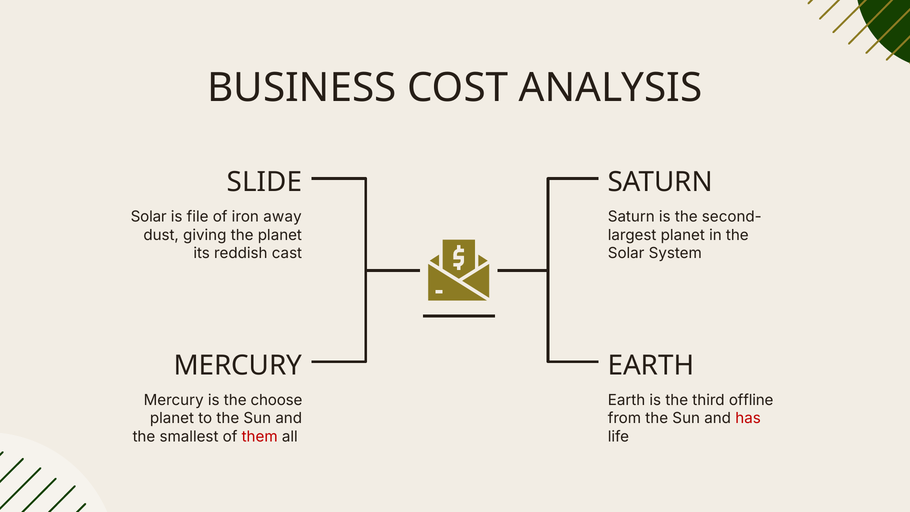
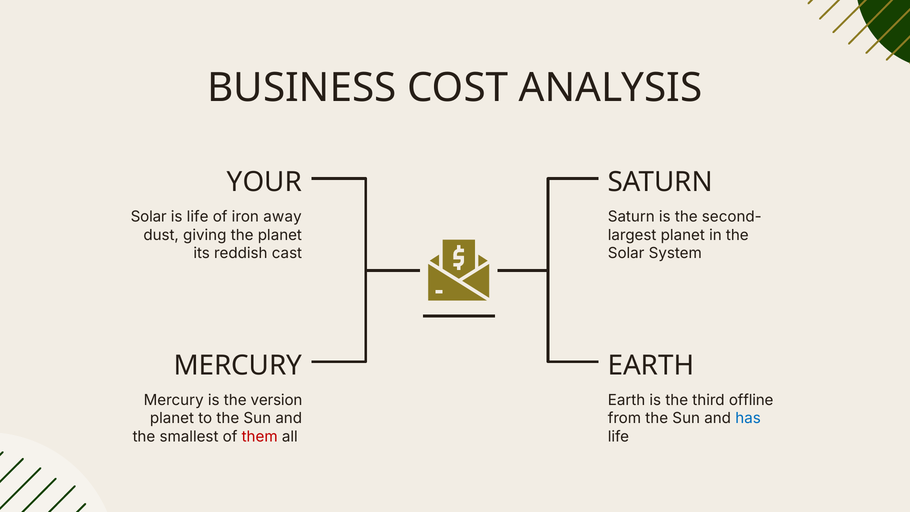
SLIDE: SLIDE -> YOUR (264, 182)
is file: file -> life (198, 217)
choose: choose -> version (276, 400)
has colour: red -> blue (748, 418)
